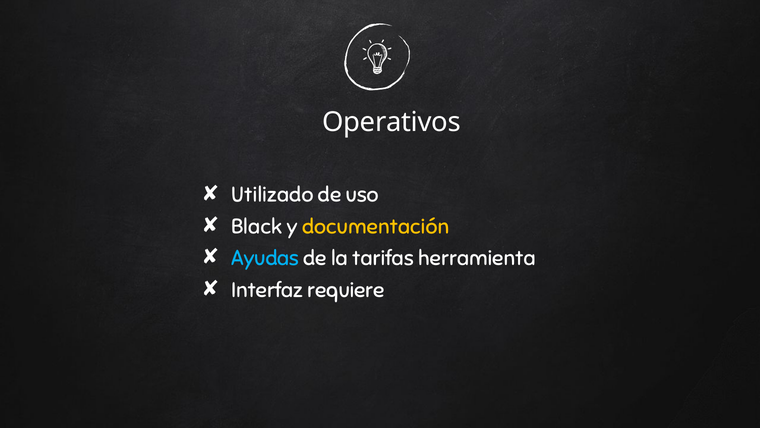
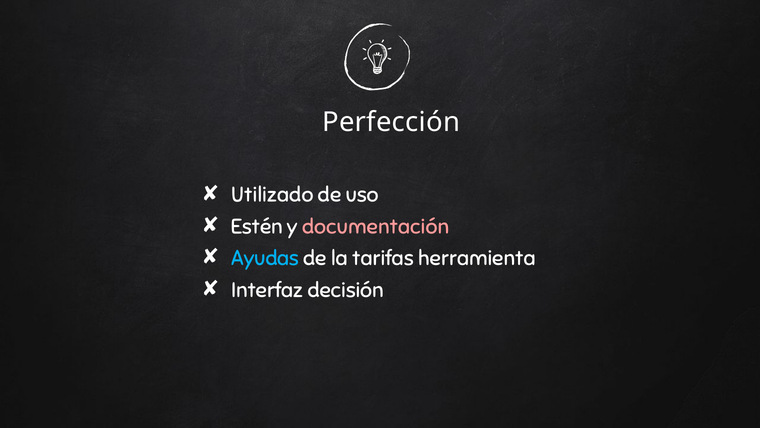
Operativos: Operativos -> Perfección (391, 122)
Black: Black -> Estén (257, 226)
documentación colour: yellow -> pink (376, 226)
requiere: requiere -> decisión (346, 290)
